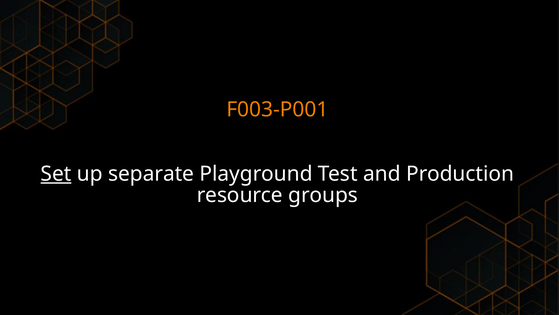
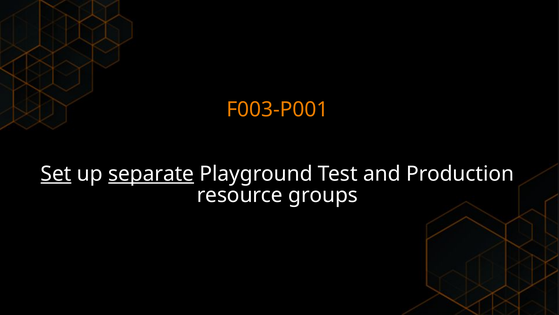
separate underline: none -> present (151, 174)
